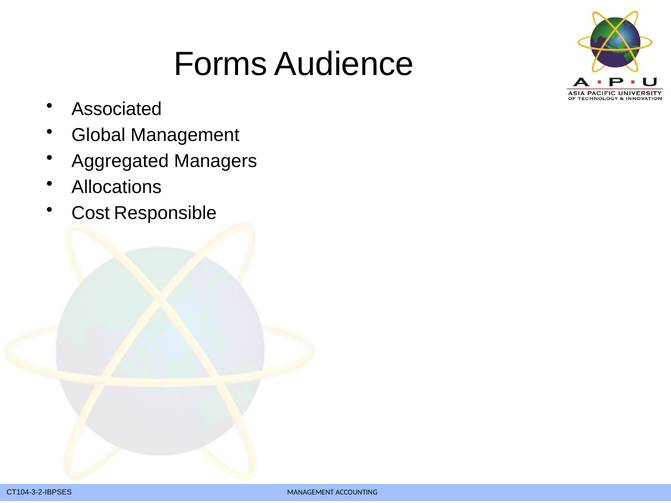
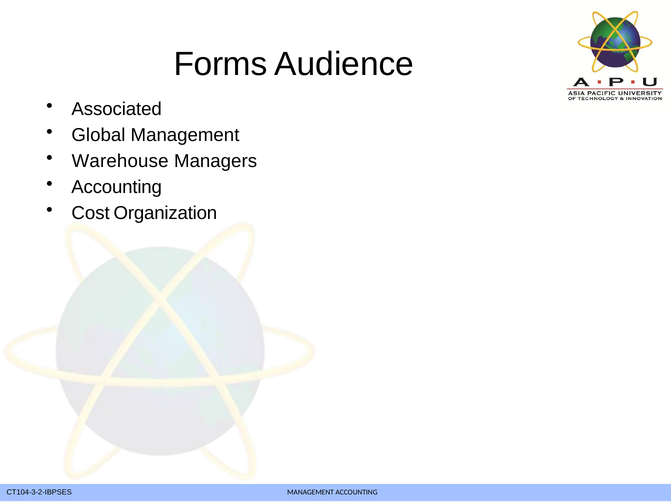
Aggregated: Aggregated -> Warehouse (120, 161)
Allocations: Allocations -> Accounting (117, 187)
Responsible: Responsible -> Organization (165, 213)
